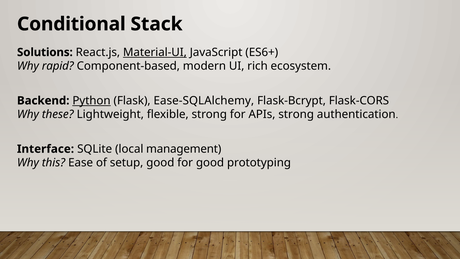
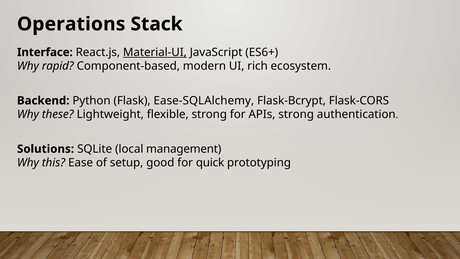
Conditional: Conditional -> Operations (71, 24)
Solutions: Solutions -> Interface (45, 52)
Python underline: present -> none (91, 101)
Interface: Interface -> Solutions (46, 149)
for good: good -> quick (210, 163)
